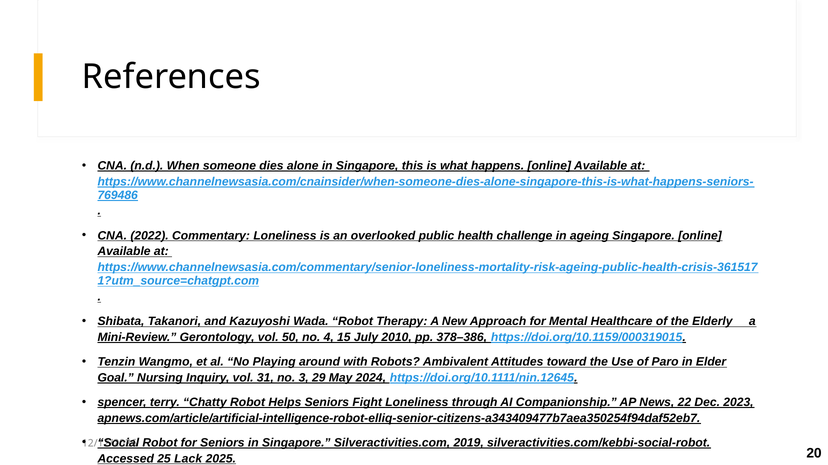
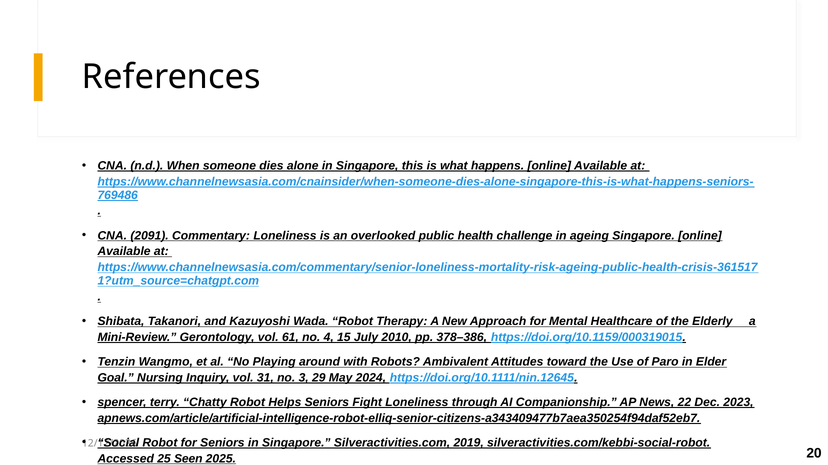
2022: 2022 -> 2091 (150, 236)
50: 50 -> 61 (290, 338)
Lack: Lack -> Seen (188, 459)
